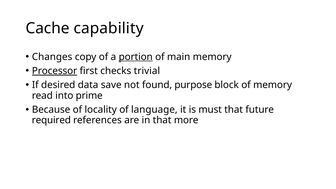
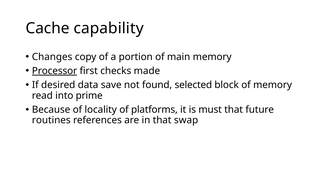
portion underline: present -> none (136, 57)
trivial: trivial -> made (147, 71)
purpose: purpose -> selected (193, 85)
language: language -> platforms (154, 110)
required: required -> routines (51, 120)
more: more -> swap (186, 120)
